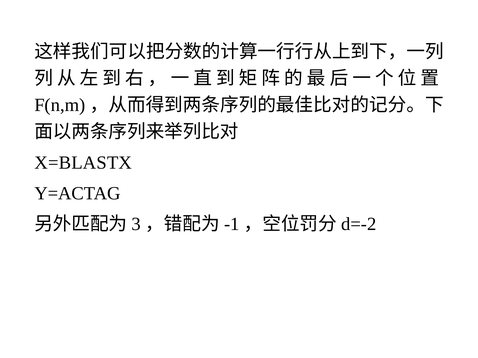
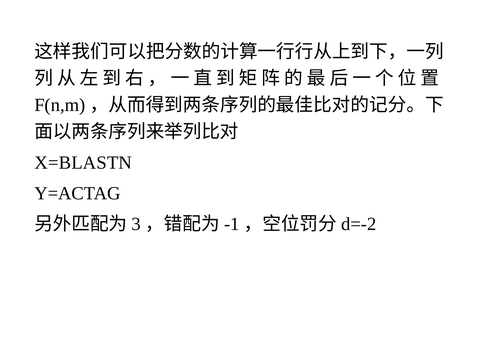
X=BLASTX: X=BLASTX -> X=BLASTN (83, 163)
